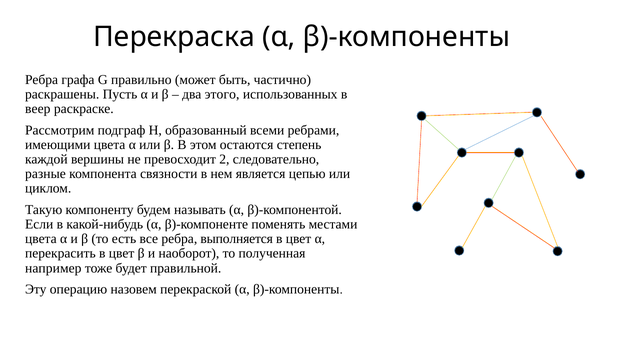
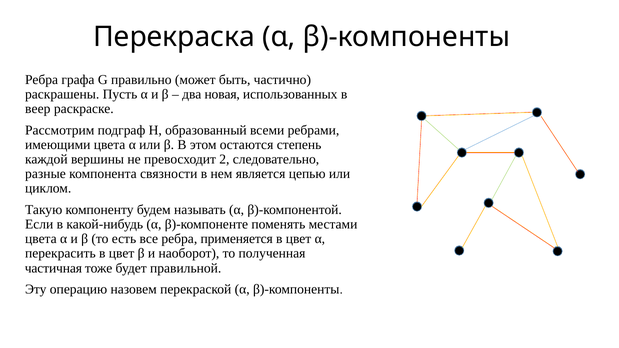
этого: этого -> новая (222, 94)
выполняется: выполняется -> применяется (237, 239)
например: например -> частичная (53, 268)
